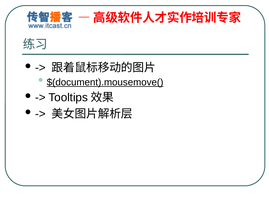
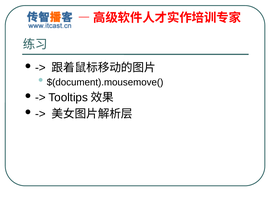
$(document).mousemove( underline: present -> none (105, 82)
